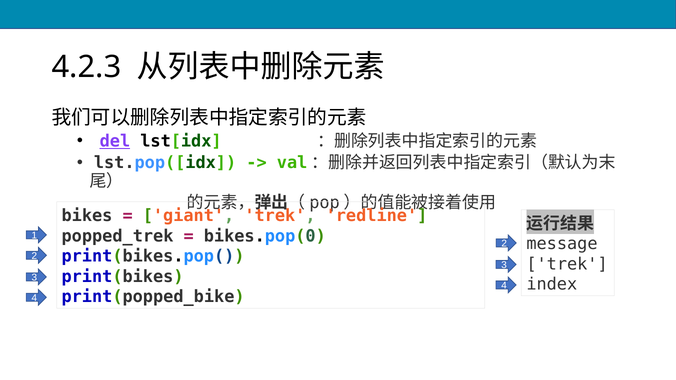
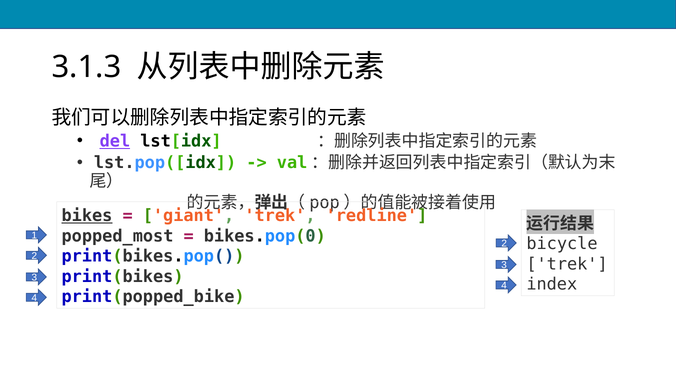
4.2.3: 4.2.3 -> 3.1.3 (86, 67)
bikes underline: none -> present (87, 216)
popped_trek: popped_trek -> popped_most (118, 236)
message: message -> bicycle (562, 244)
